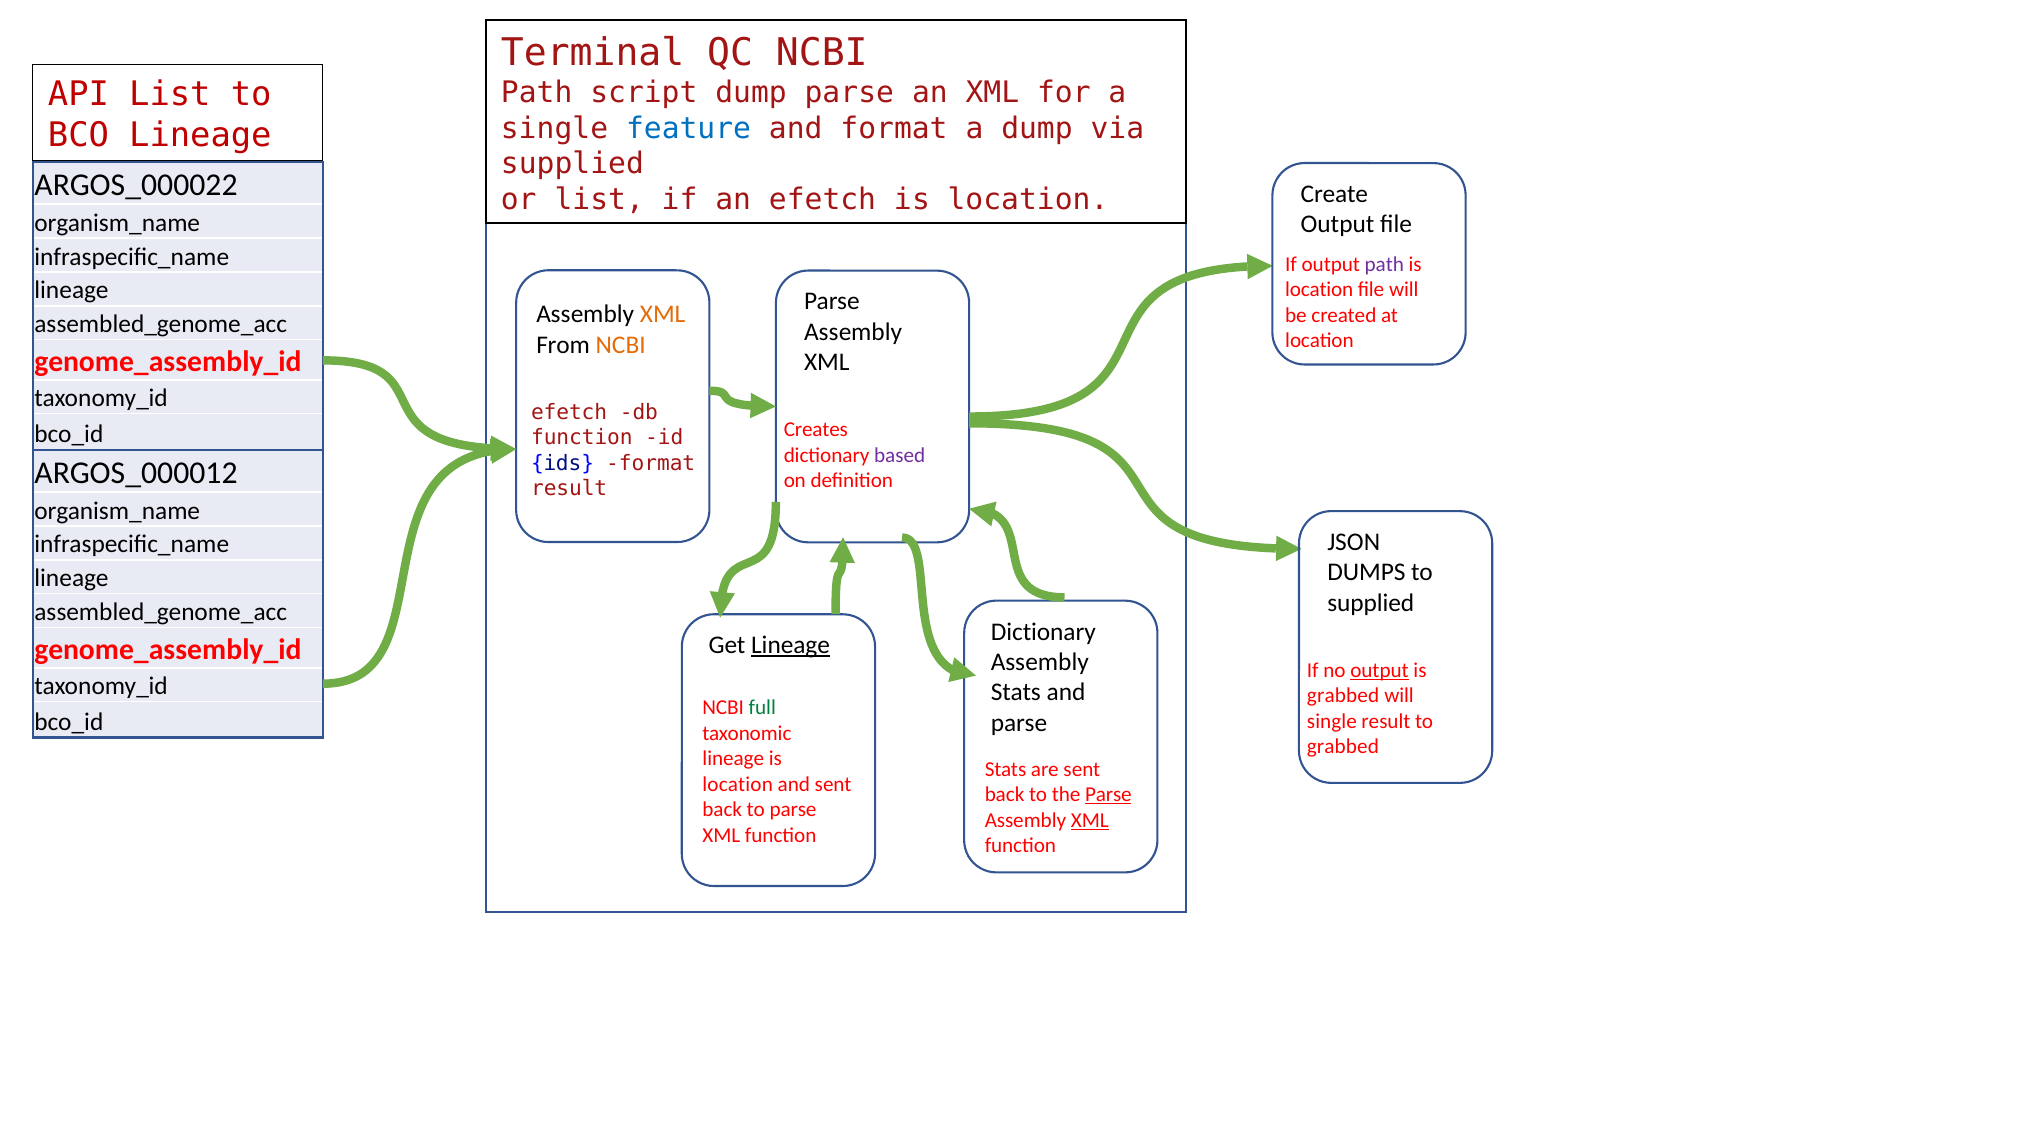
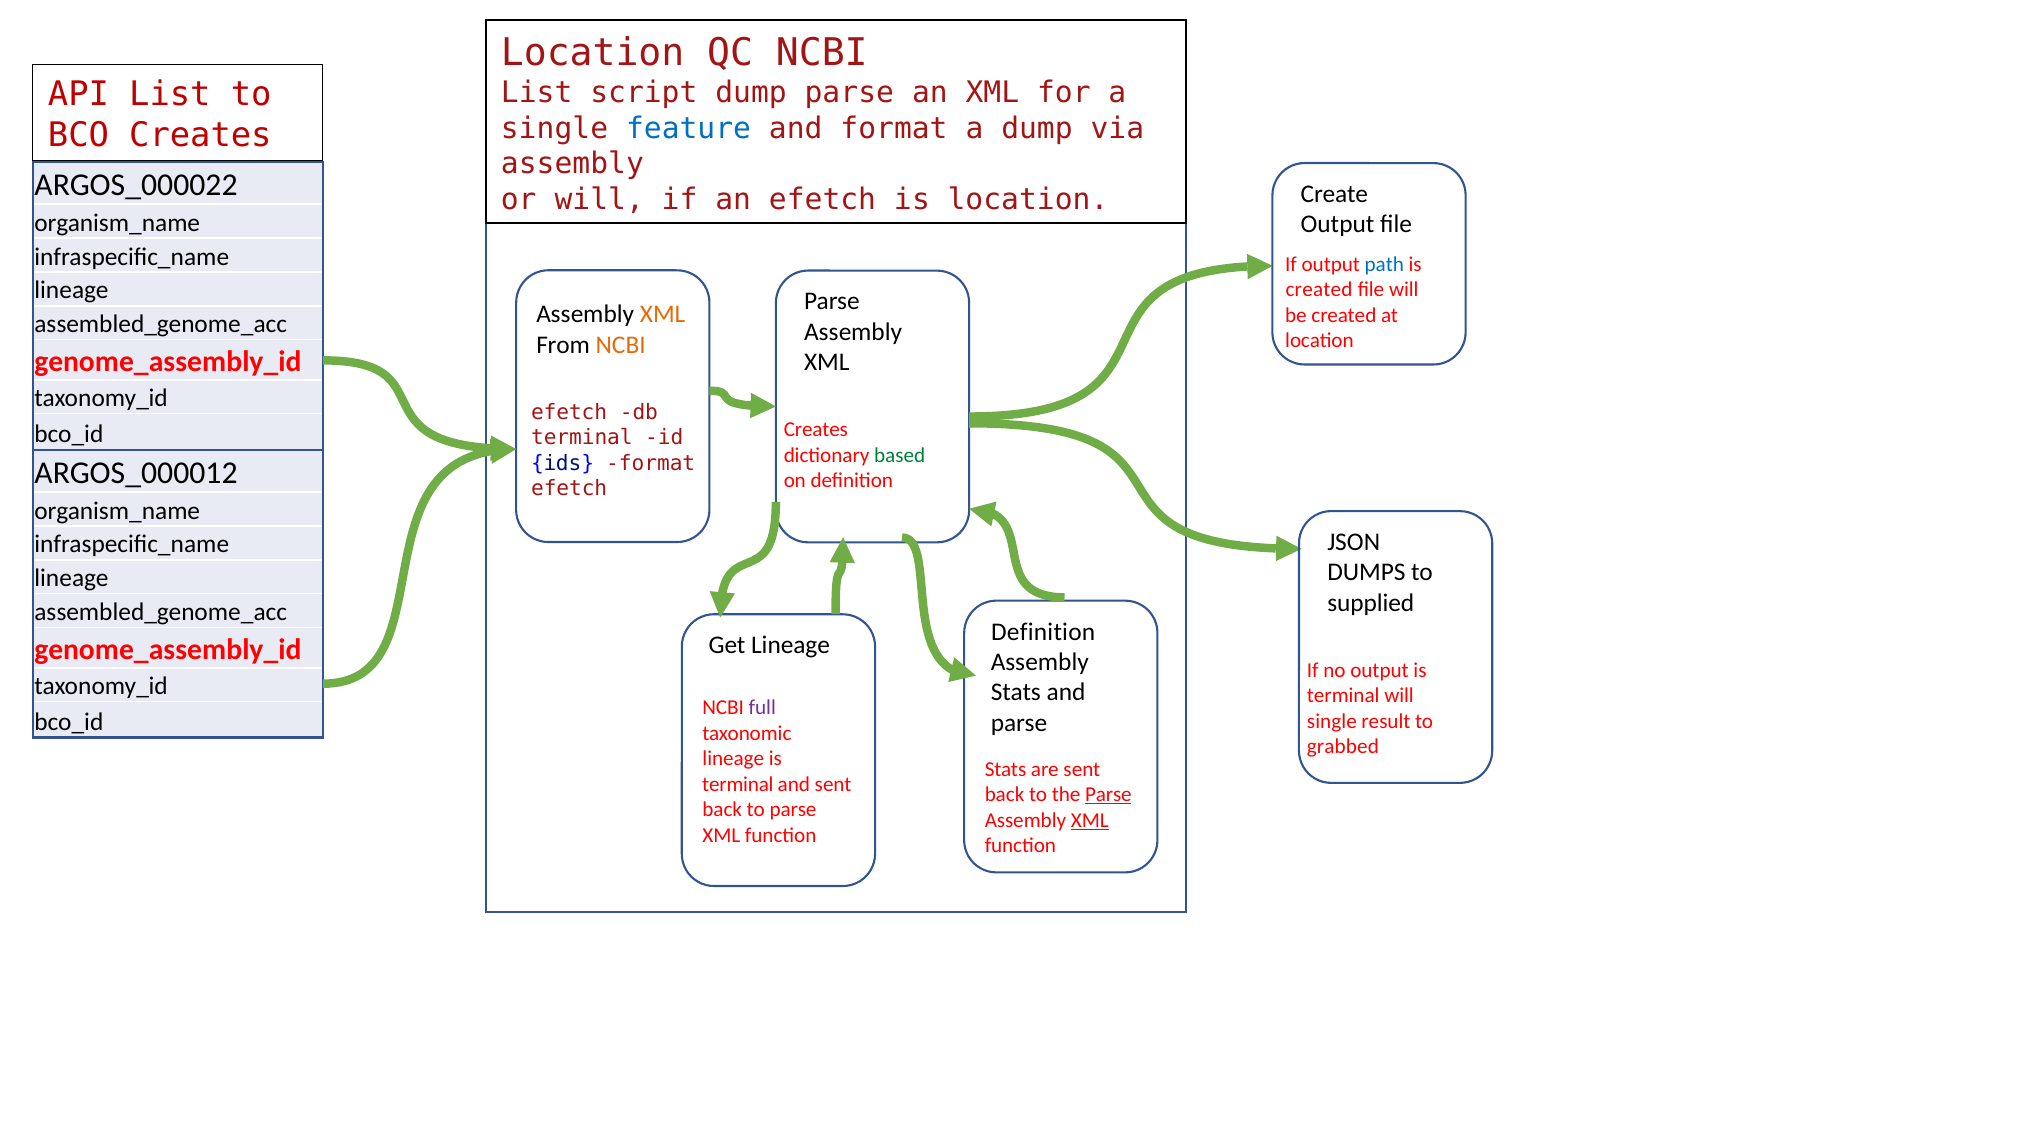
Terminal: Terminal -> Location (593, 53)
Path: Path -> List (537, 93)
BCO Lineage: Lineage -> Creates (200, 135)
supplied: supplied -> assembly (572, 164)
or list: list -> will (599, 199)
path colour: purple -> blue (1384, 264)
location: location -> created (1319, 290)
function: function -> terminal (582, 438)
based colour: purple -> green (900, 455)
result: result -> efetch (569, 489)
Dictionary: Dictionary -> Definition (1043, 632)
Lineage underline: present -> none (791, 645)
output underline: present -> none (1380, 670)
grabbed: grabbed -> terminal (1343, 696)
full colour: green -> purple (762, 708)
location: location -> terminal (738, 784)
